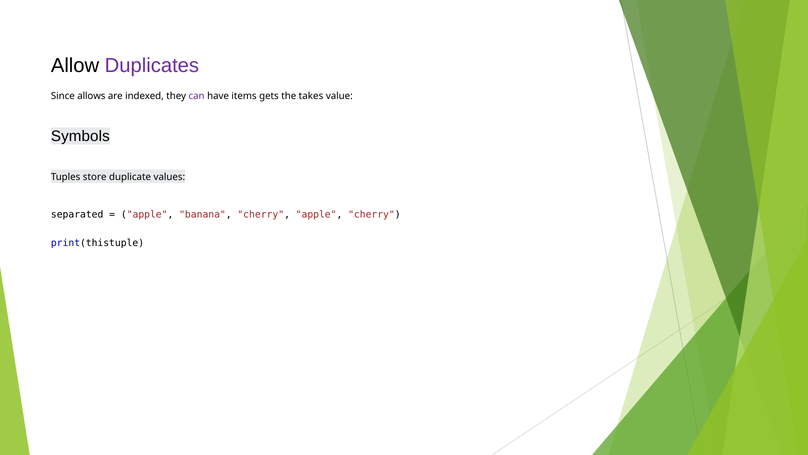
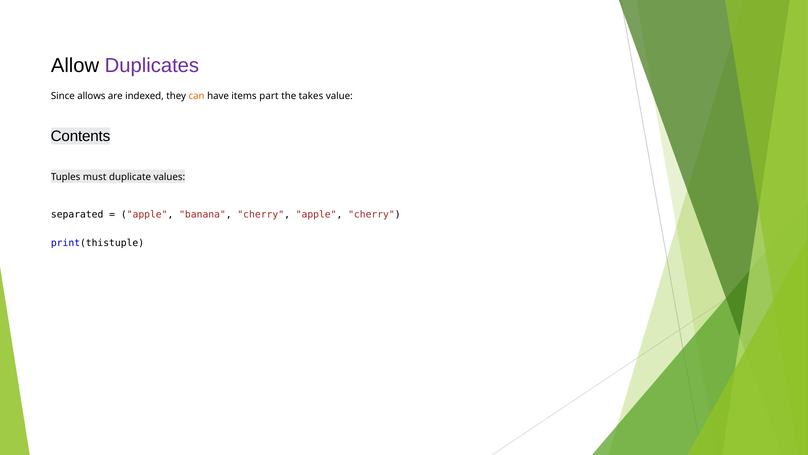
can colour: purple -> orange (197, 96)
gets: gets -> part (269, 96)
Symbols: Symbols -> Contents (80, 136)
store: store -> must (95, 177)
